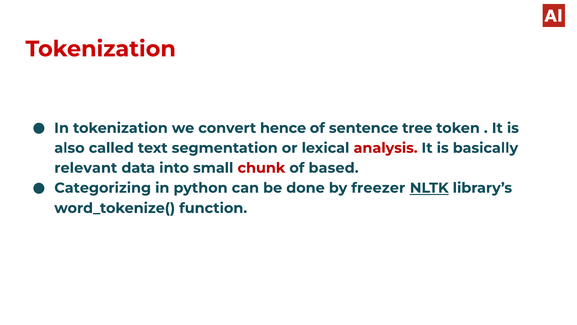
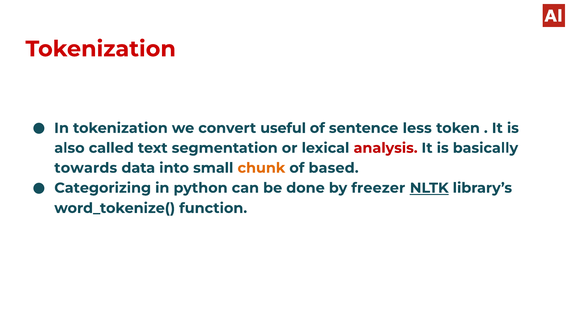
hence: hence -> useful (283, 128)
tree: tree -> less (417, 128)
relevant: relevant -> towards (86, 168)
chunk colour: red -> orange (261, 168)
